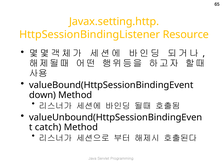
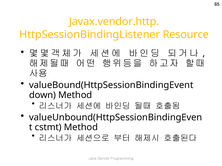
Javax.setting.http: Javax.setting.http -> Javax.vendor.http (114, 22)
catch: catch -> cstmt (48, 128)
